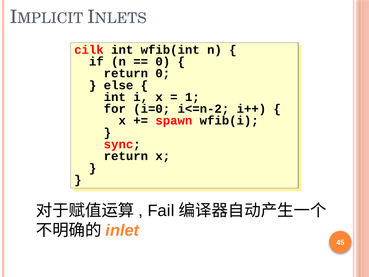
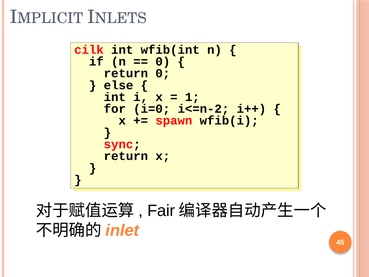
Fail: Fail -> Fair (161, 211)
